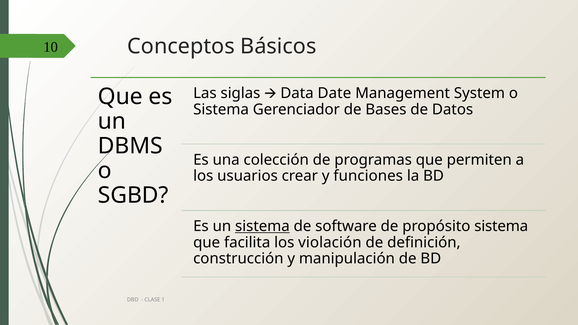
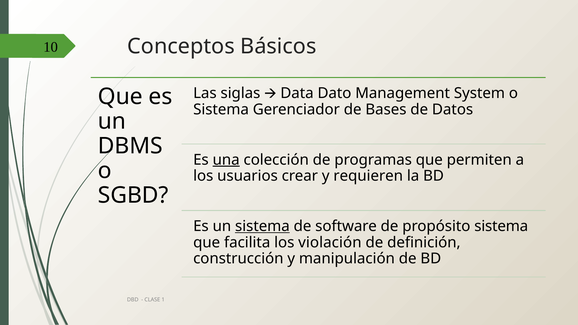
Date: Date -> Dato (334, 93)
una underline: none -> present (226, 160)
funciones: funciones -> requieren (368, 176)
